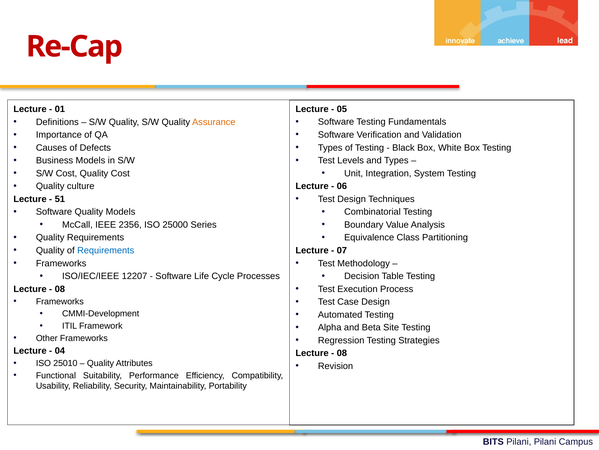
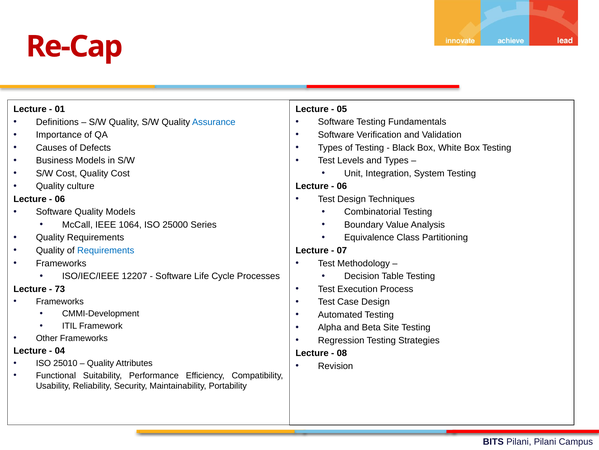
Assurance colour: orange -> blue (214, 122)
51: 51 -> 06 (60, 199)
2356: 2356 -> 1064 (130, 224)
08: 08 -> 73 (60, 289)
